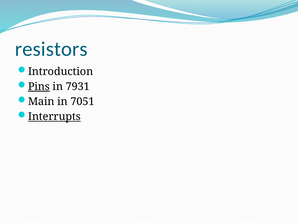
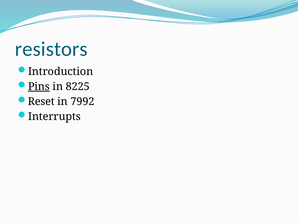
7931: 7931 -> 8225 (78, 87)
Main: Main -> Reset (41, 102)
7051: 7051 -> 7992 (82, 102)
Interrupts underline: present -> none (54, 117)
